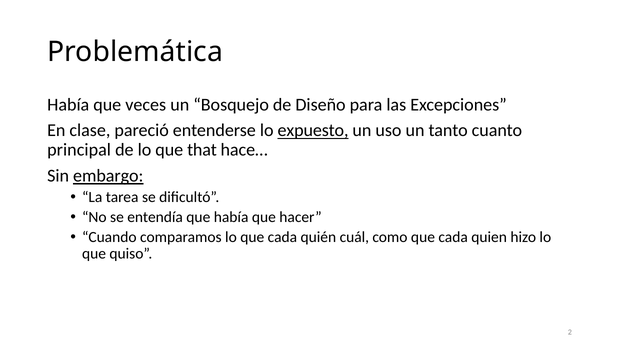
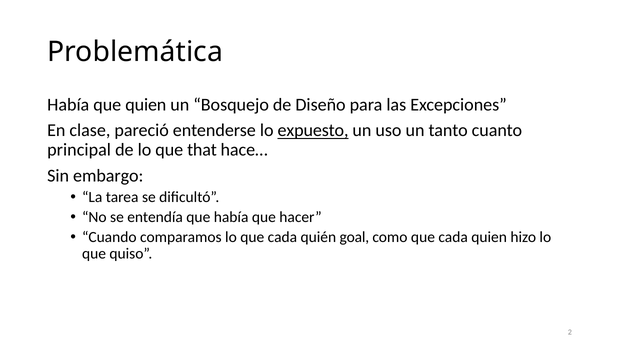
que veces: veces -> quien (146, 105)
embargo underline: present -> none (108, 176)
cuál: cuál -> goal (354, 237)
